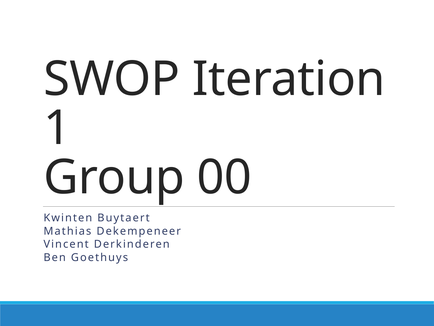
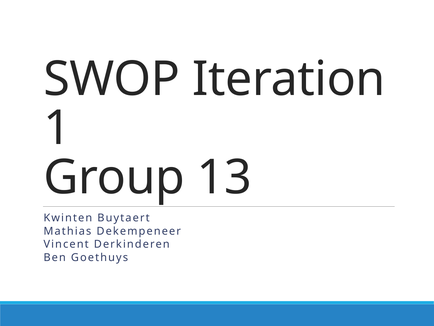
00: 00 -> 13 (224, 177)
